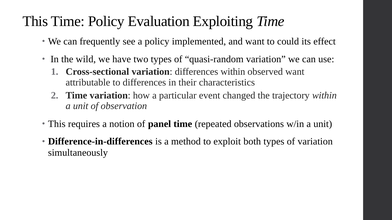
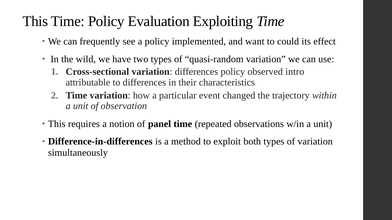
differences within: within -> policy (233, 72)
observed want: want -> intro (295, 72)
